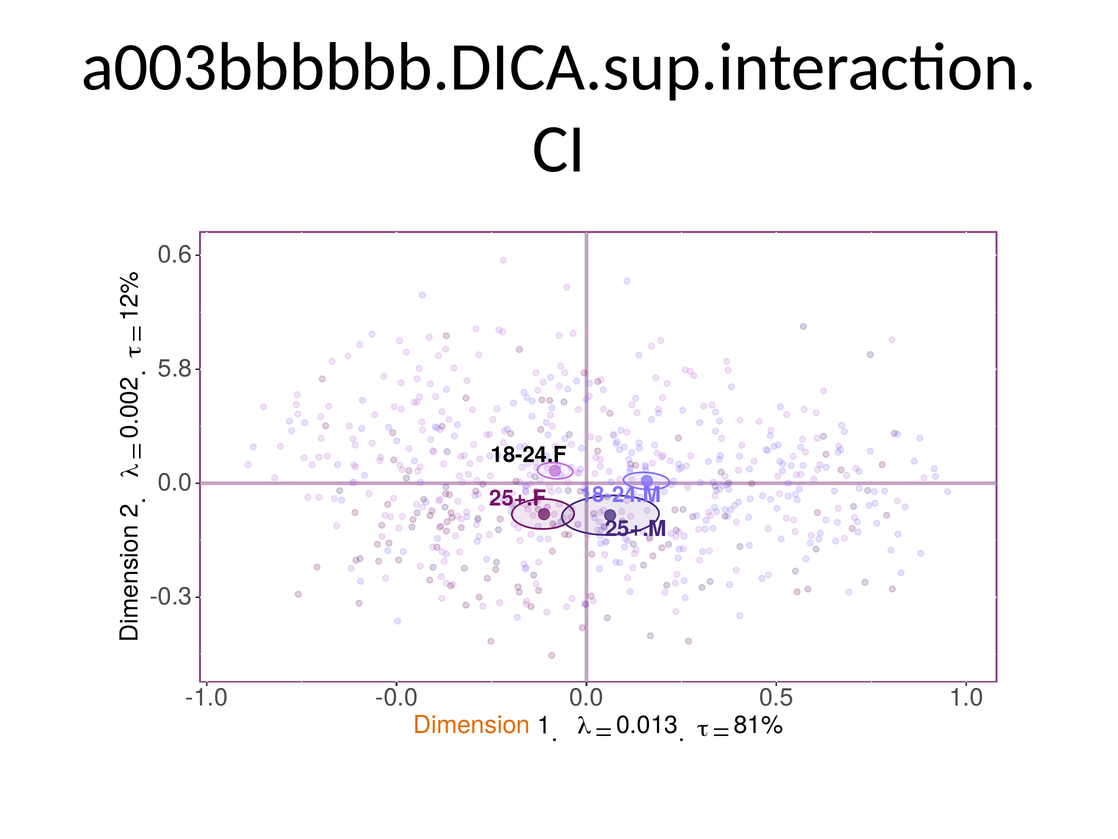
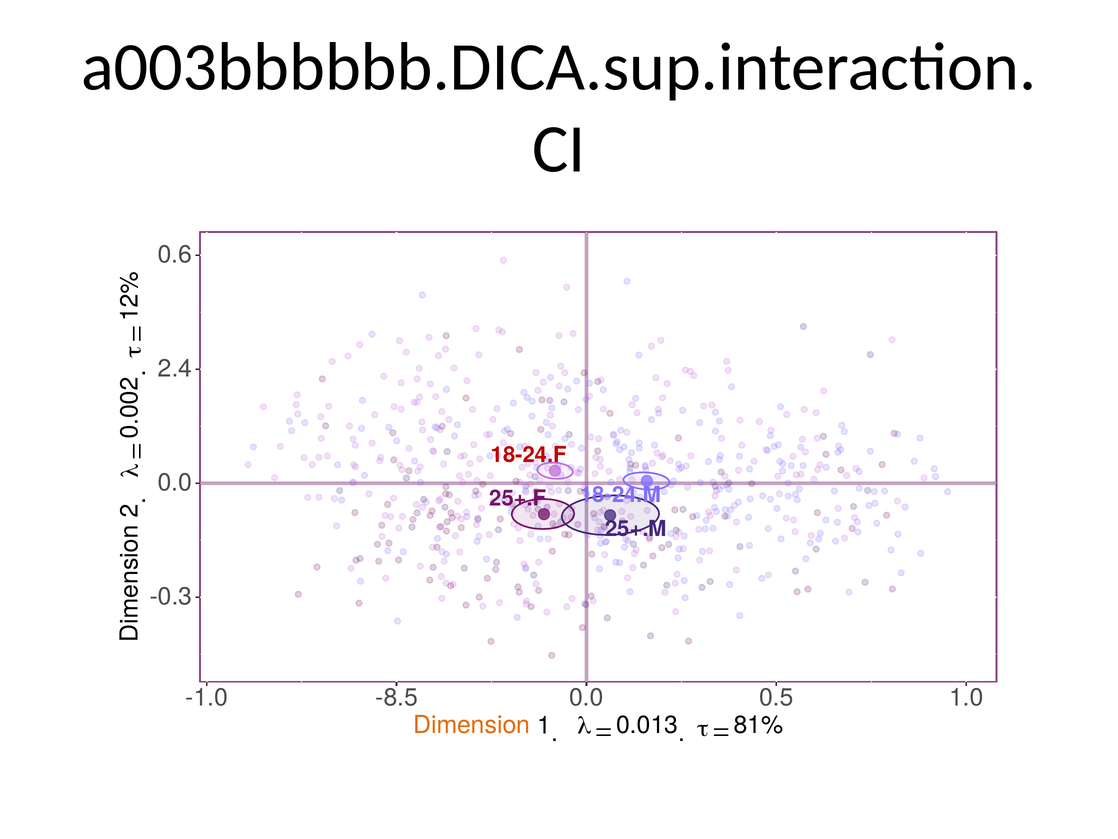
5.8: 5.8 -> 2.4 (175, 368)
18-24.F colour: black -> red (529, 455)
-0.0: -0.0 -> -8.5 (397, 697)
